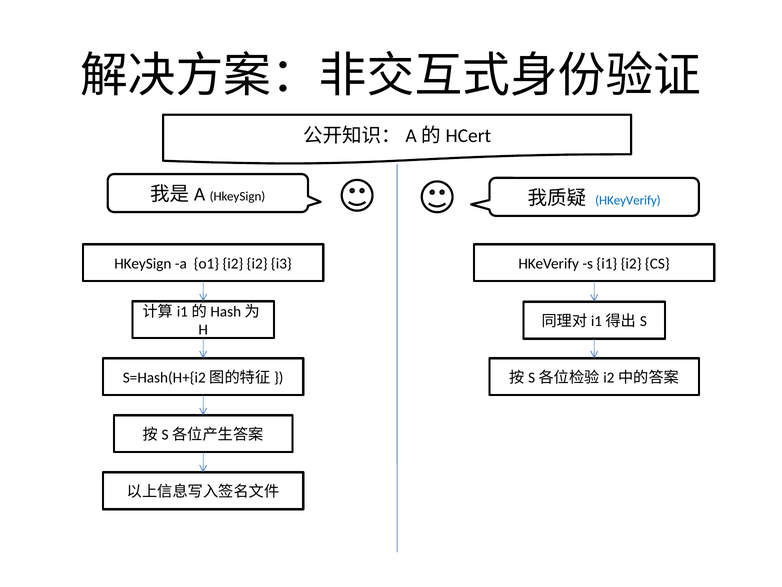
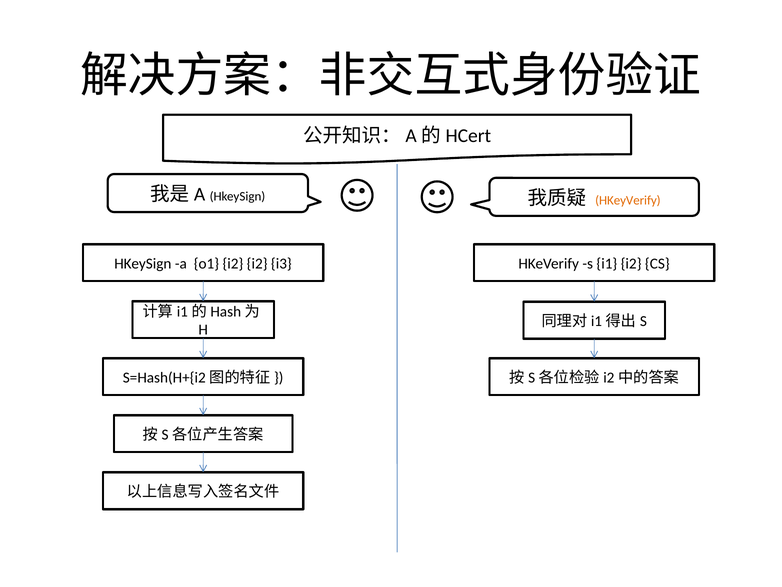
HKeyVerify colour: blue -> orange (628, 200)
